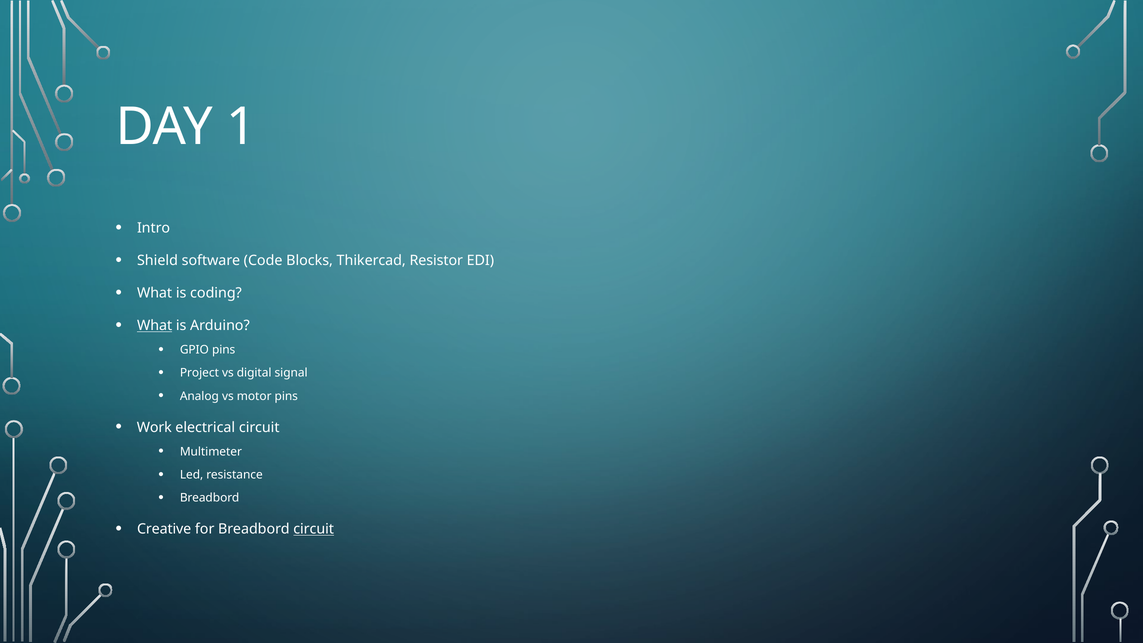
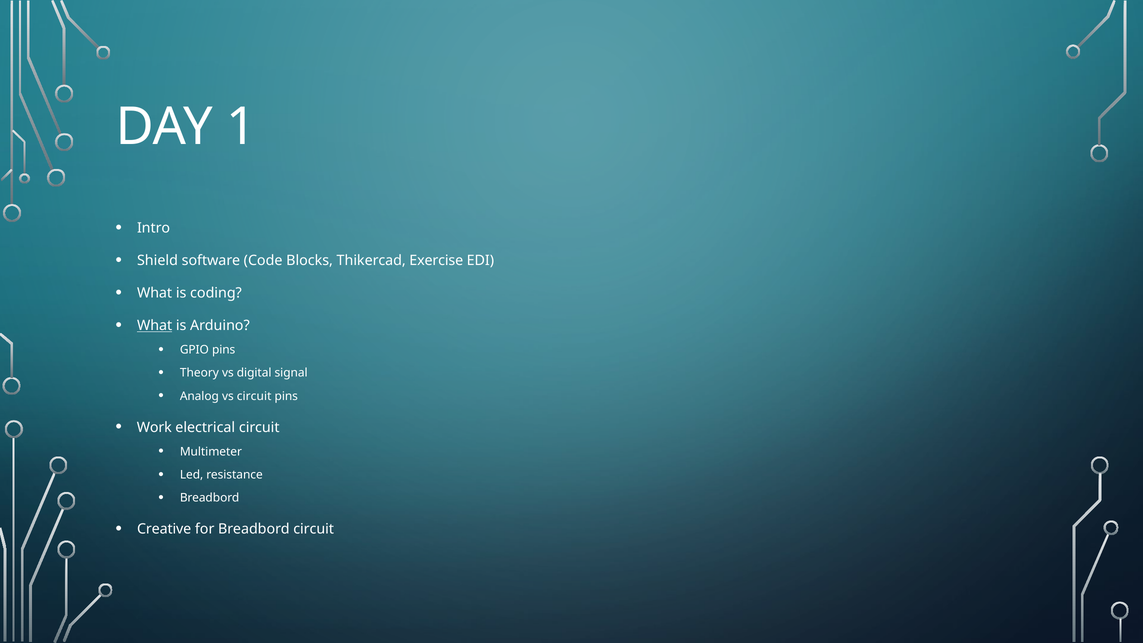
Resistor: Resistor -> Exercise (436, 261)
Project: Project -> Theory (199, 373)
vs motor: motor -> circuit (254, 396)
circuit underline: present -> none (314, 529)
